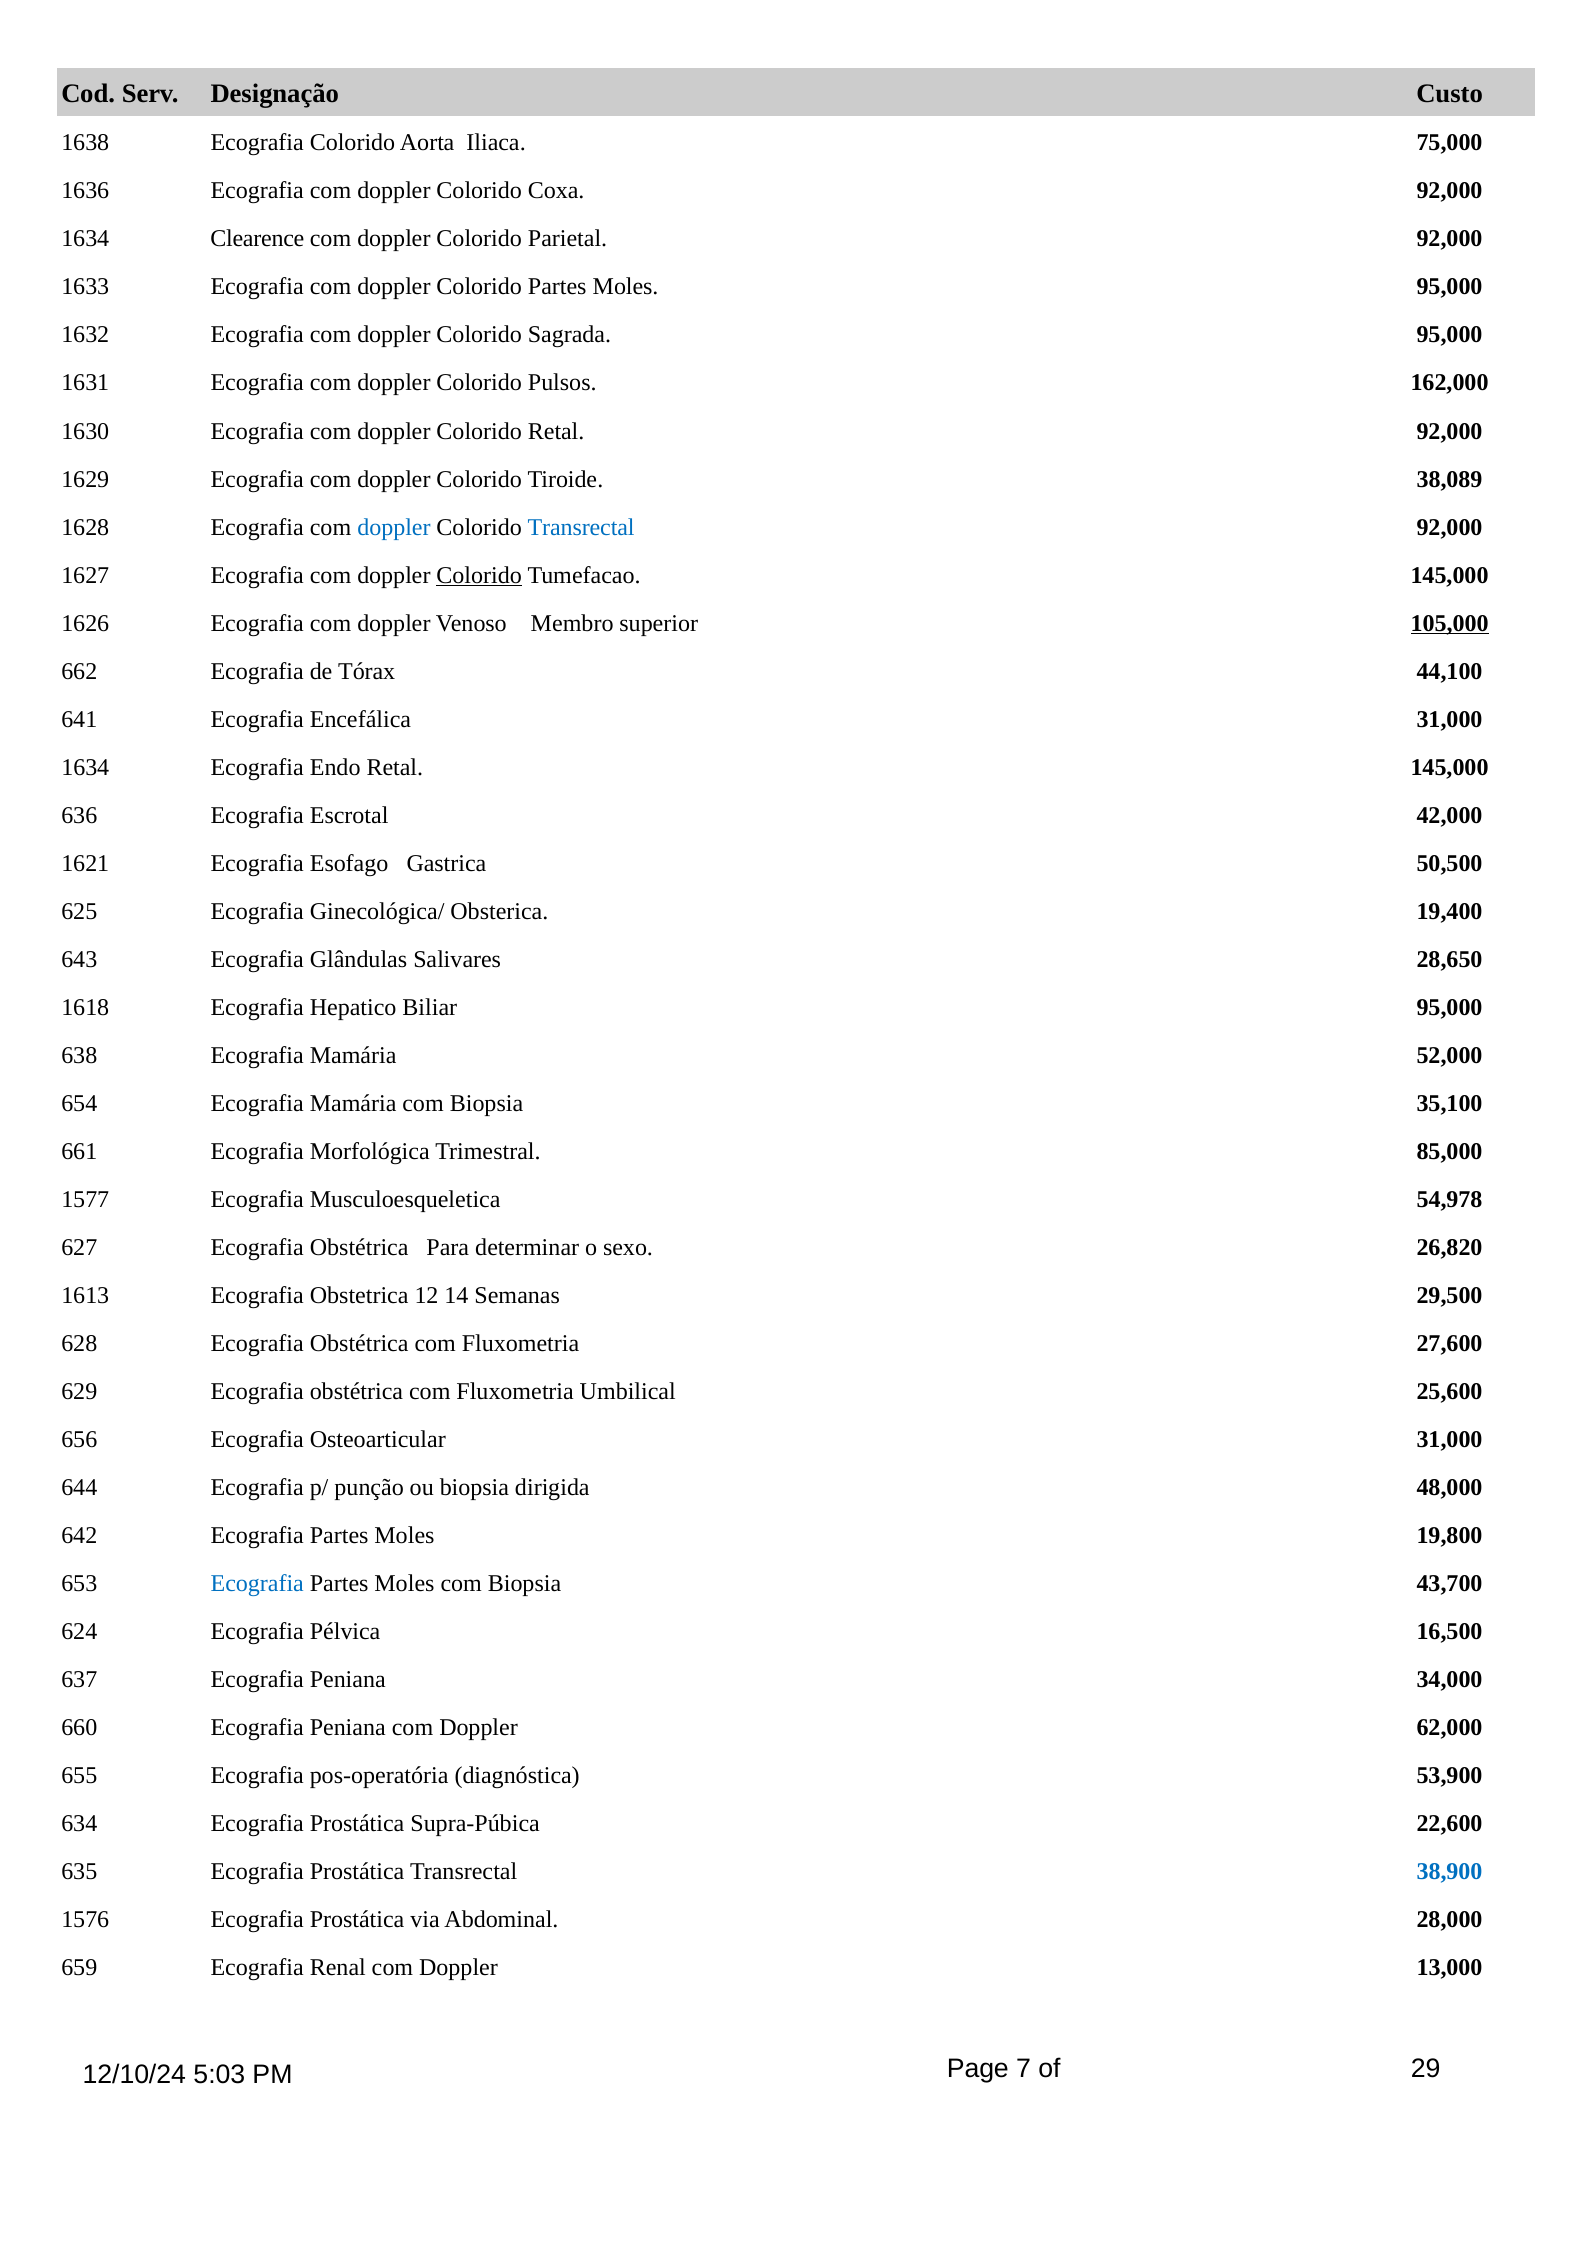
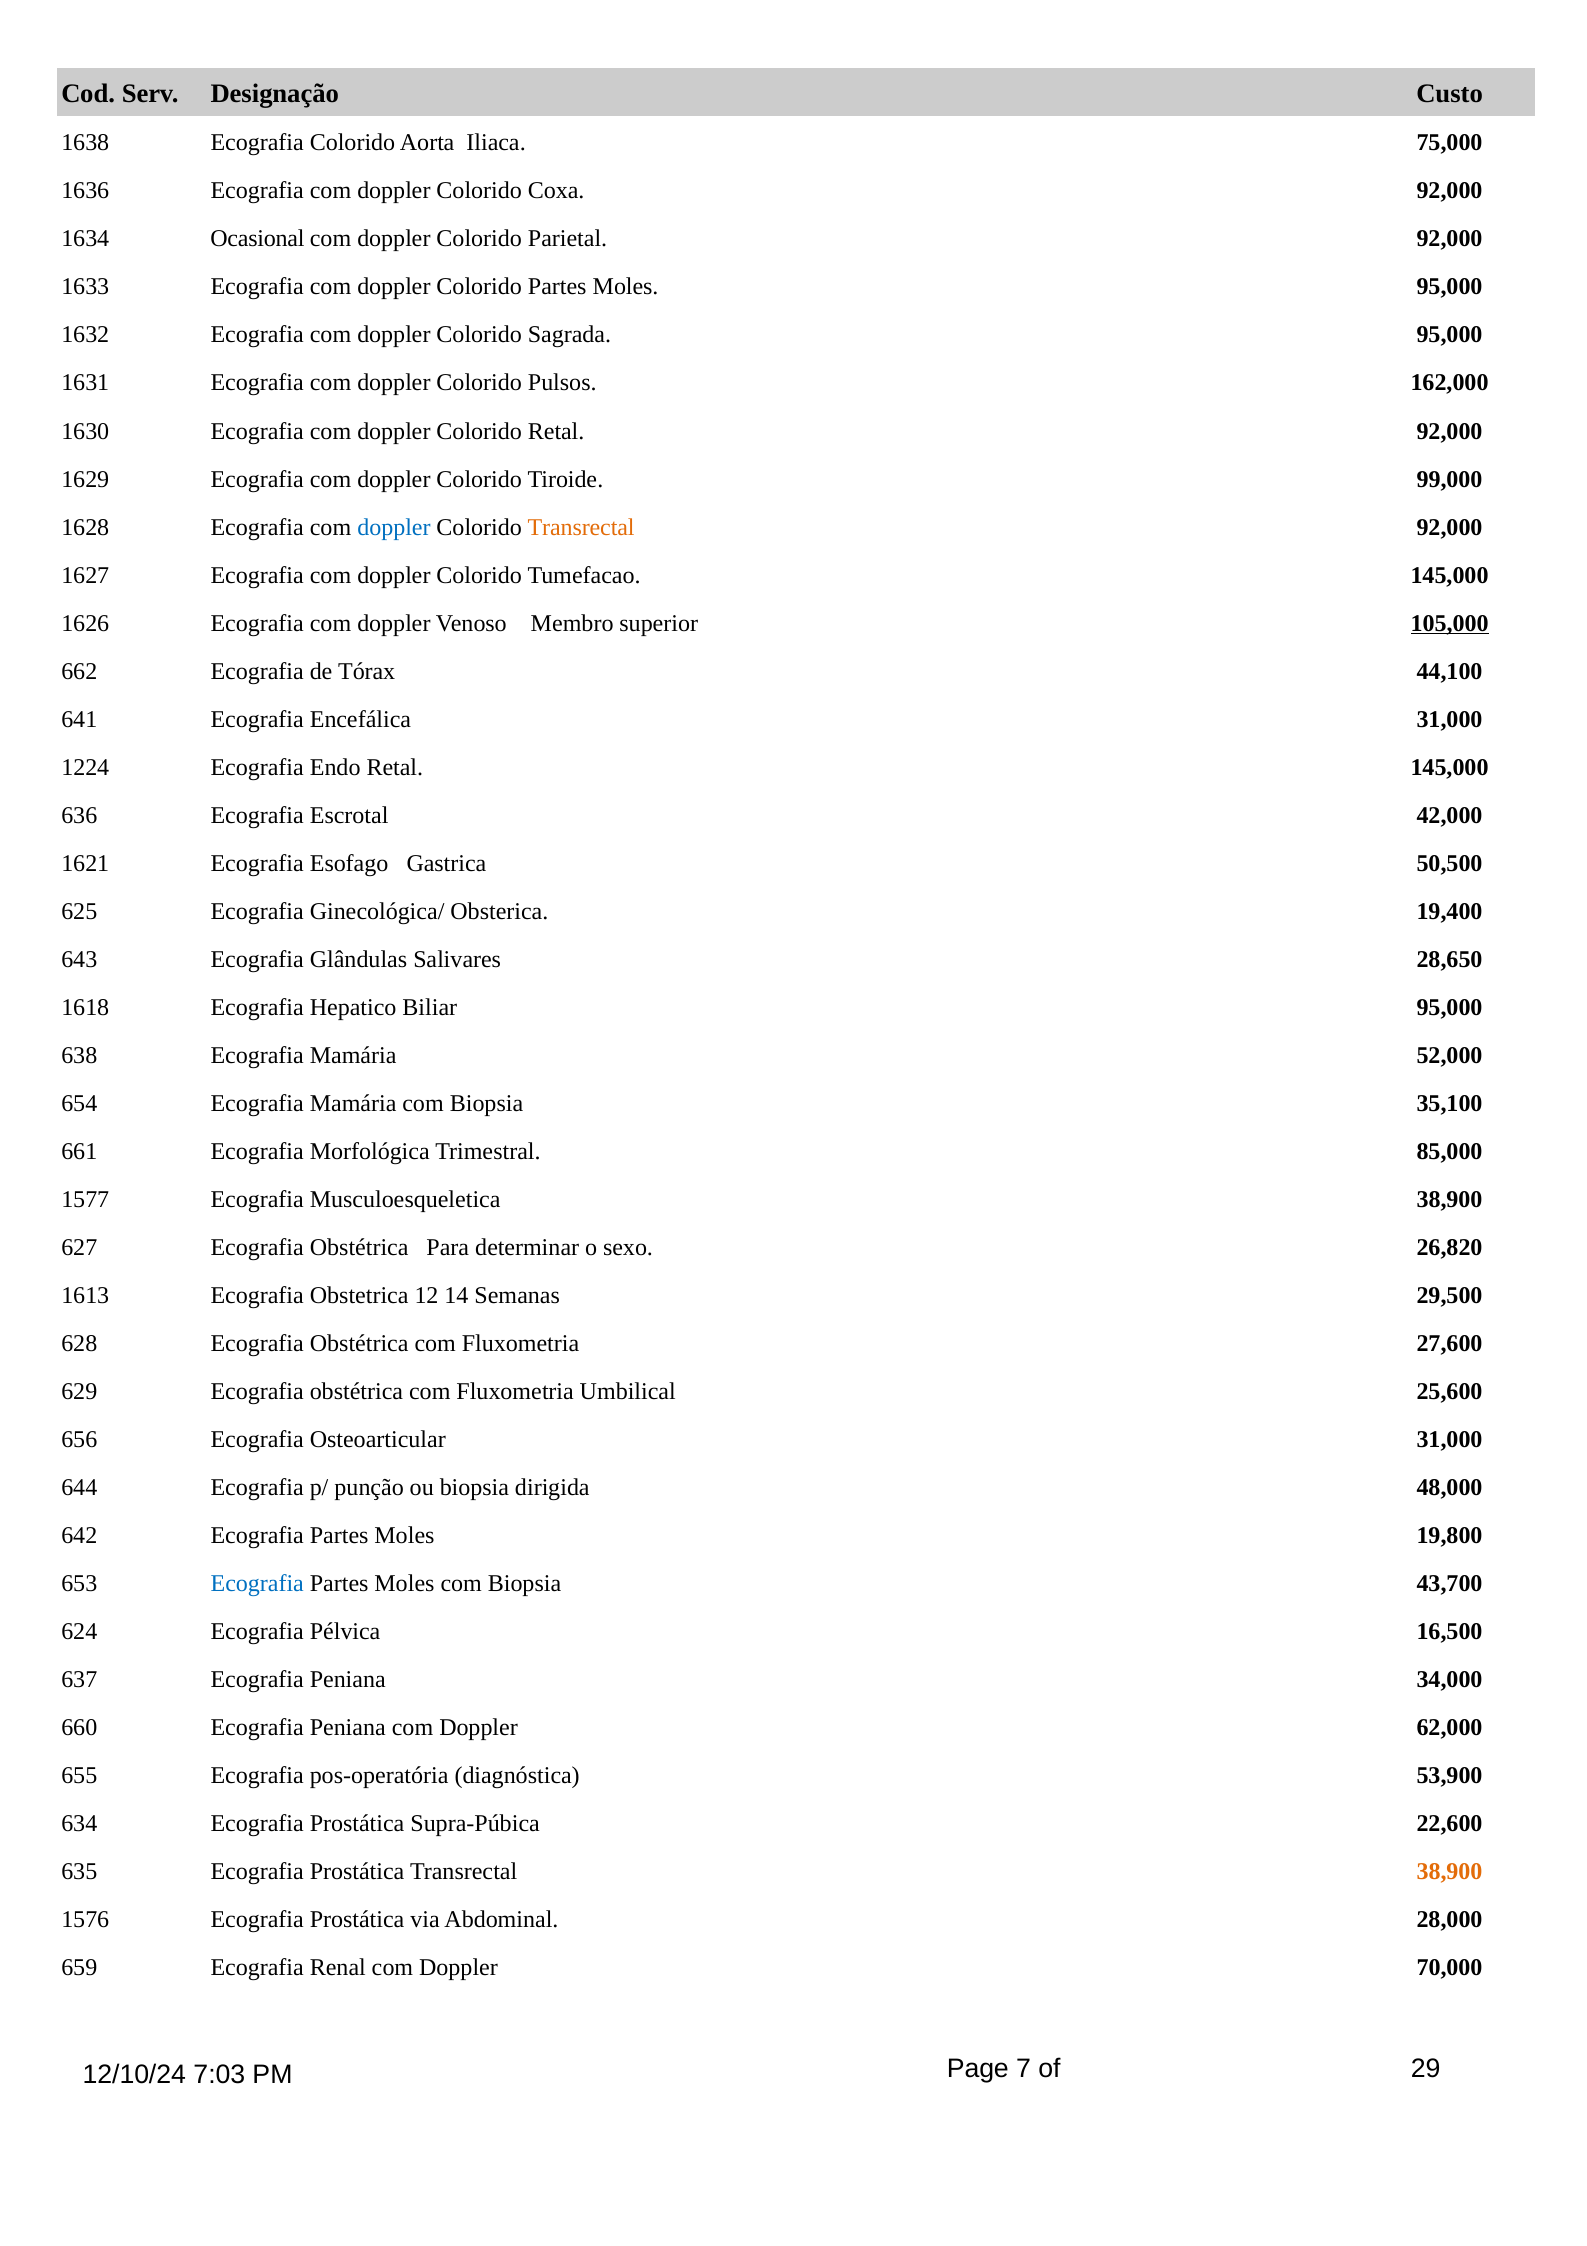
Clearence: Clearence -> Ocasional (257, 239)
38,089: 38,089 -> 99,000 (1449, 479)
Transrectal colour: blue -> orange (581, 527)
Colorido underline: present -> none (479, 575)
1634: 1634 -> 1224 (85, 767)
1577 54,978: 54,978 -> 38,900 (1449, 1199)
38,900 colour: blue -> orange (1449, 1871)
13,000: 13,000 -> 70,000 (1449, 1967)
5:03: 5:03 -> 7:03 (219, 2074)
